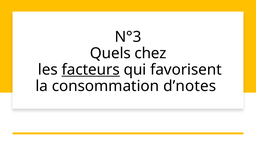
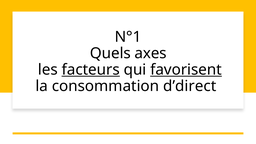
N°3: N°3 -> N°1 (128, 37)
chez: chez -> axes (151, 53)
favorisent underline: none -> present (186, 70)
d’notes: d’notes -> d’direct (190, 86)
